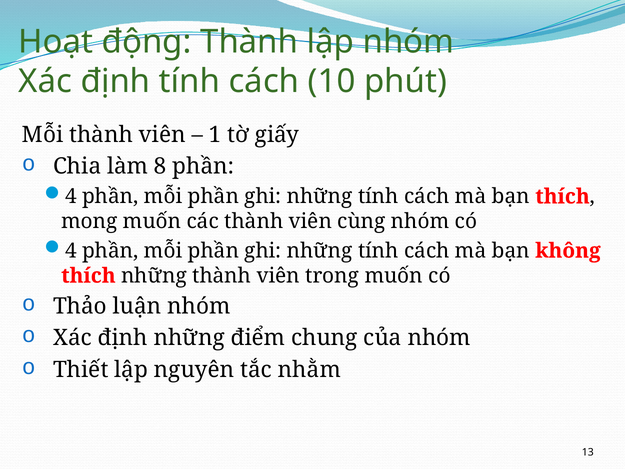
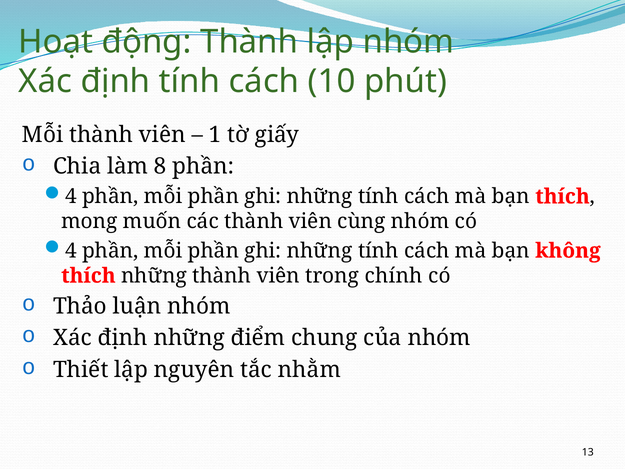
trong muốn: muốn -> chính (394, 276)
